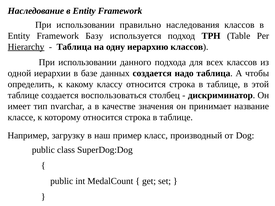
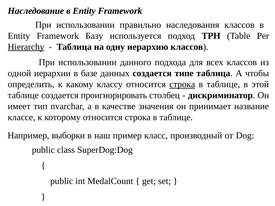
надо: надо -> типе (184, 73)
строка underline: none -> present (182, 84)
воспользоваться: воспользоваться -> проигнорировать (114, 95)
загрузку: загрузку -> выборки (68, 136)
